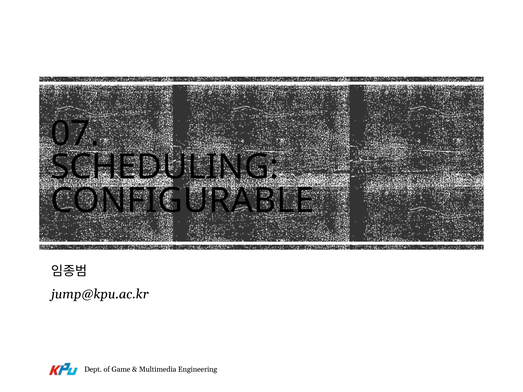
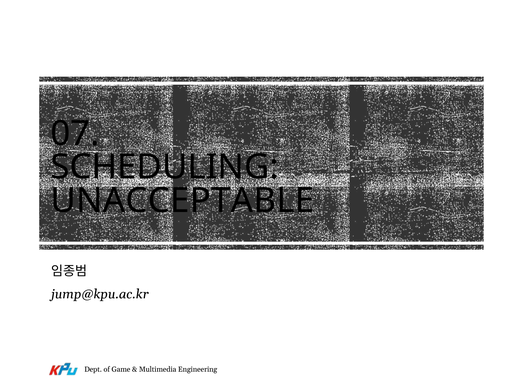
CONFIGURABLE: CONFIGURABLE -> UNACCEPTABLE (182, 201)
